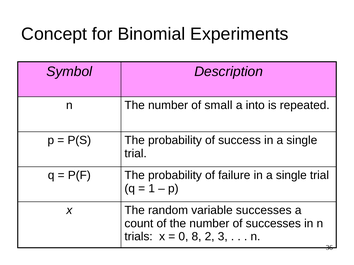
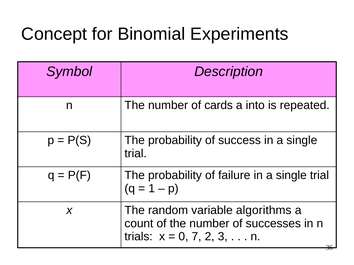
small: small -> cards (219, 106)
variable successes: successes -> algorithms (264, 211)
8: 8 -> 7 (197, 237)
